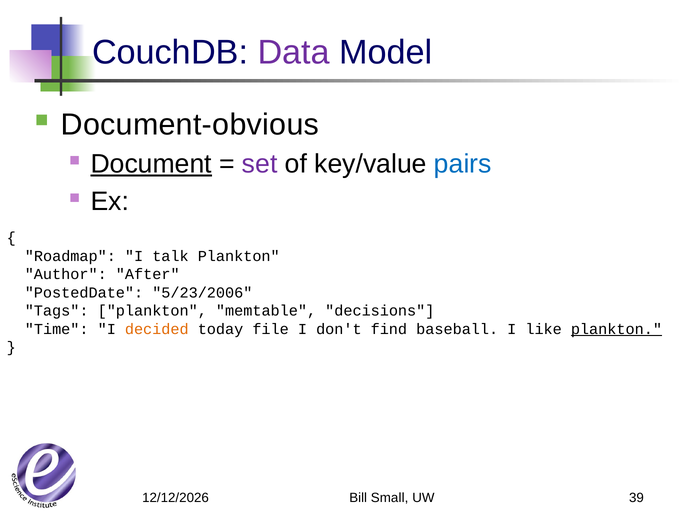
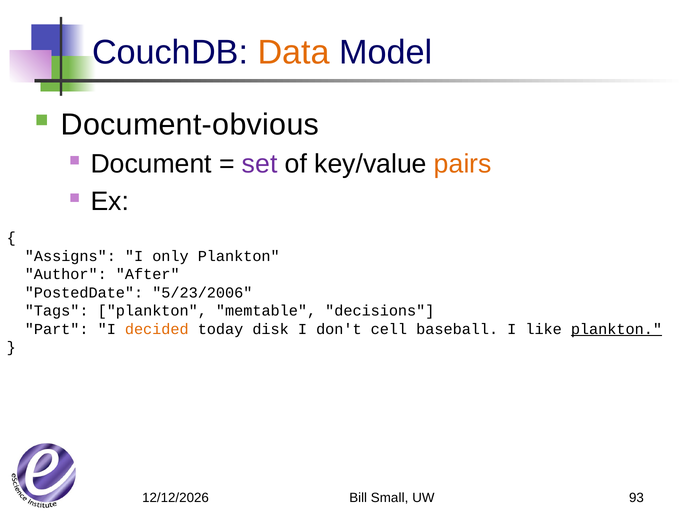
Data colour: purple -> orange (294, 53)
Document underline: present -> none (151, 164)
pairs colour: blue -> orange (463, 164)
Roadmap: Roadmap -> Assigns (70, 256)
talk: talk -> only (170, 256)
Time: Time -> Part (57, 329)
file: file -> disk (271, 329)
find: find -> cell (389, 329)
39: 39 -> 93 (636, 498)
